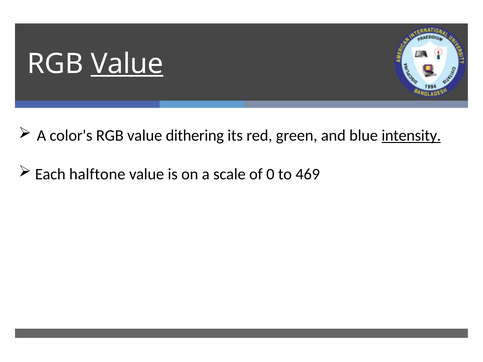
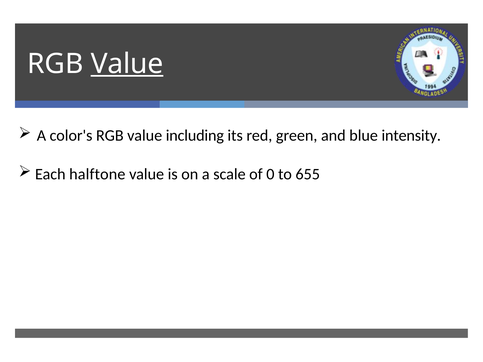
dithering: dithering -> including (195, 136)
intensity underline: present -> none (411, 136)
469: 469 -> 655 (308, 174)
